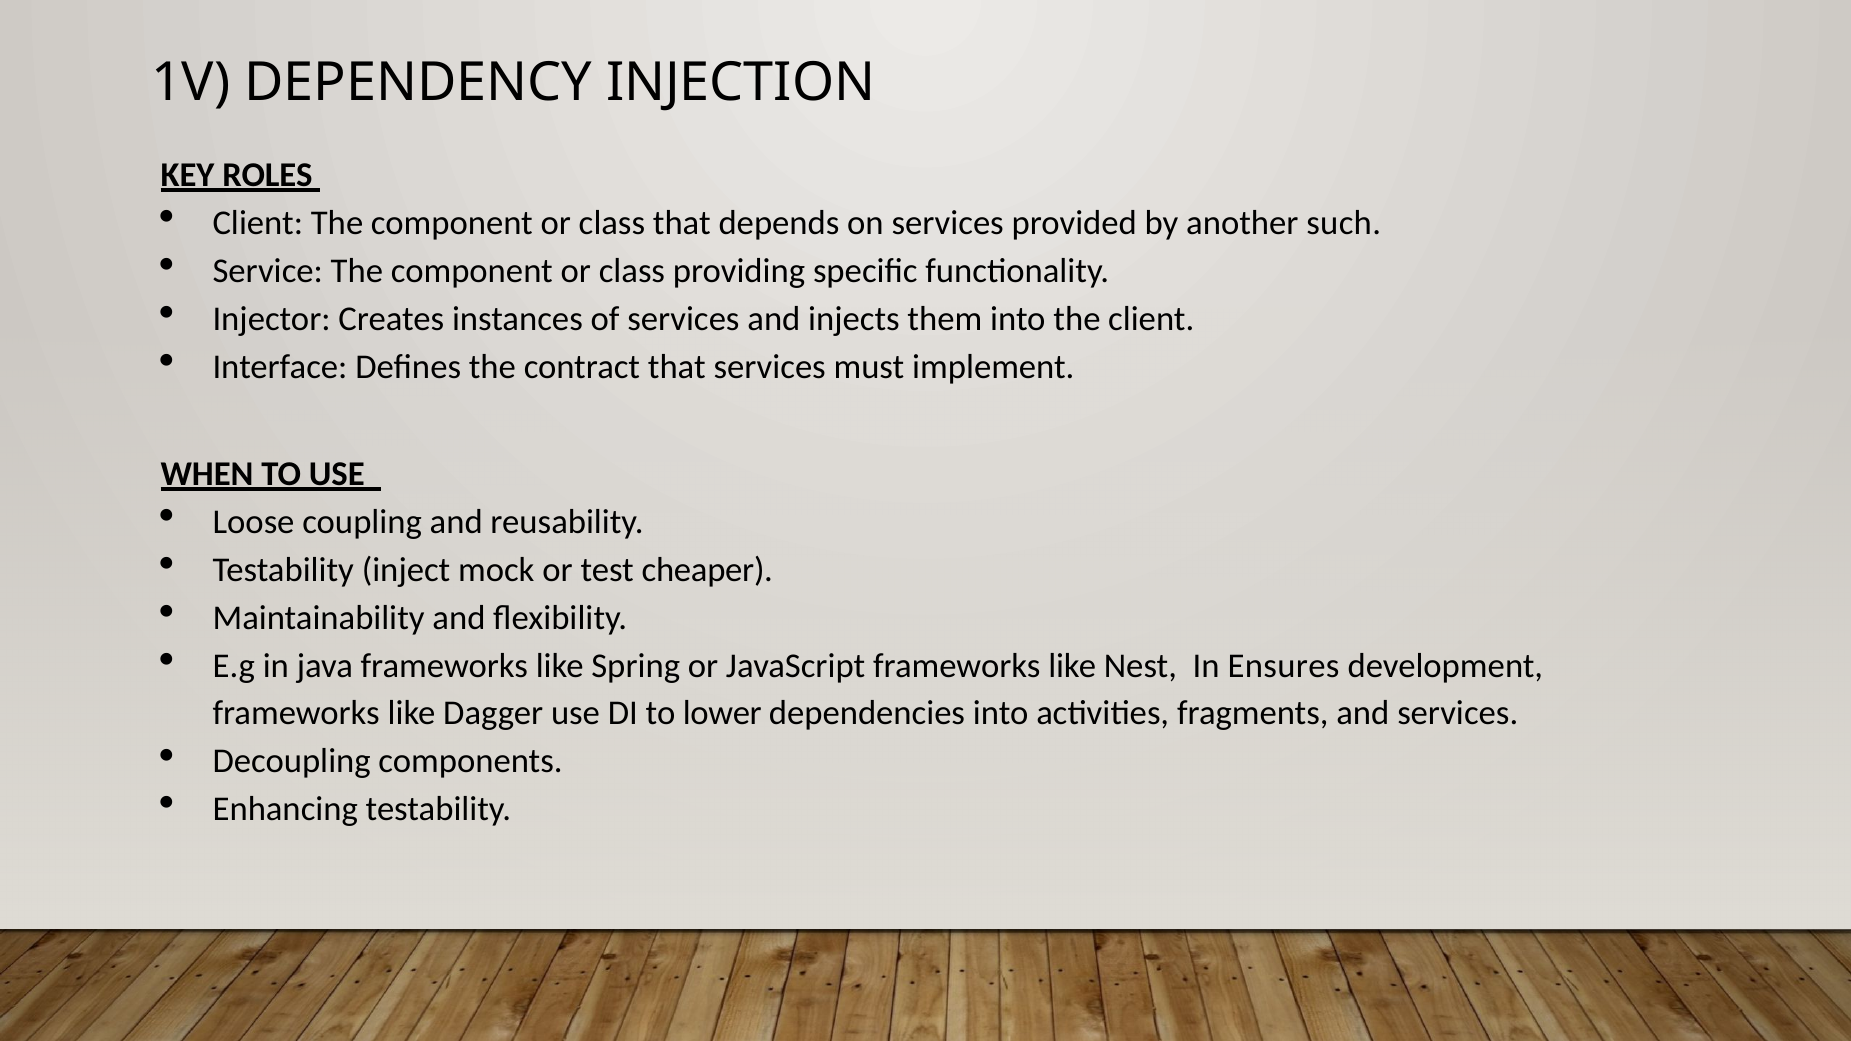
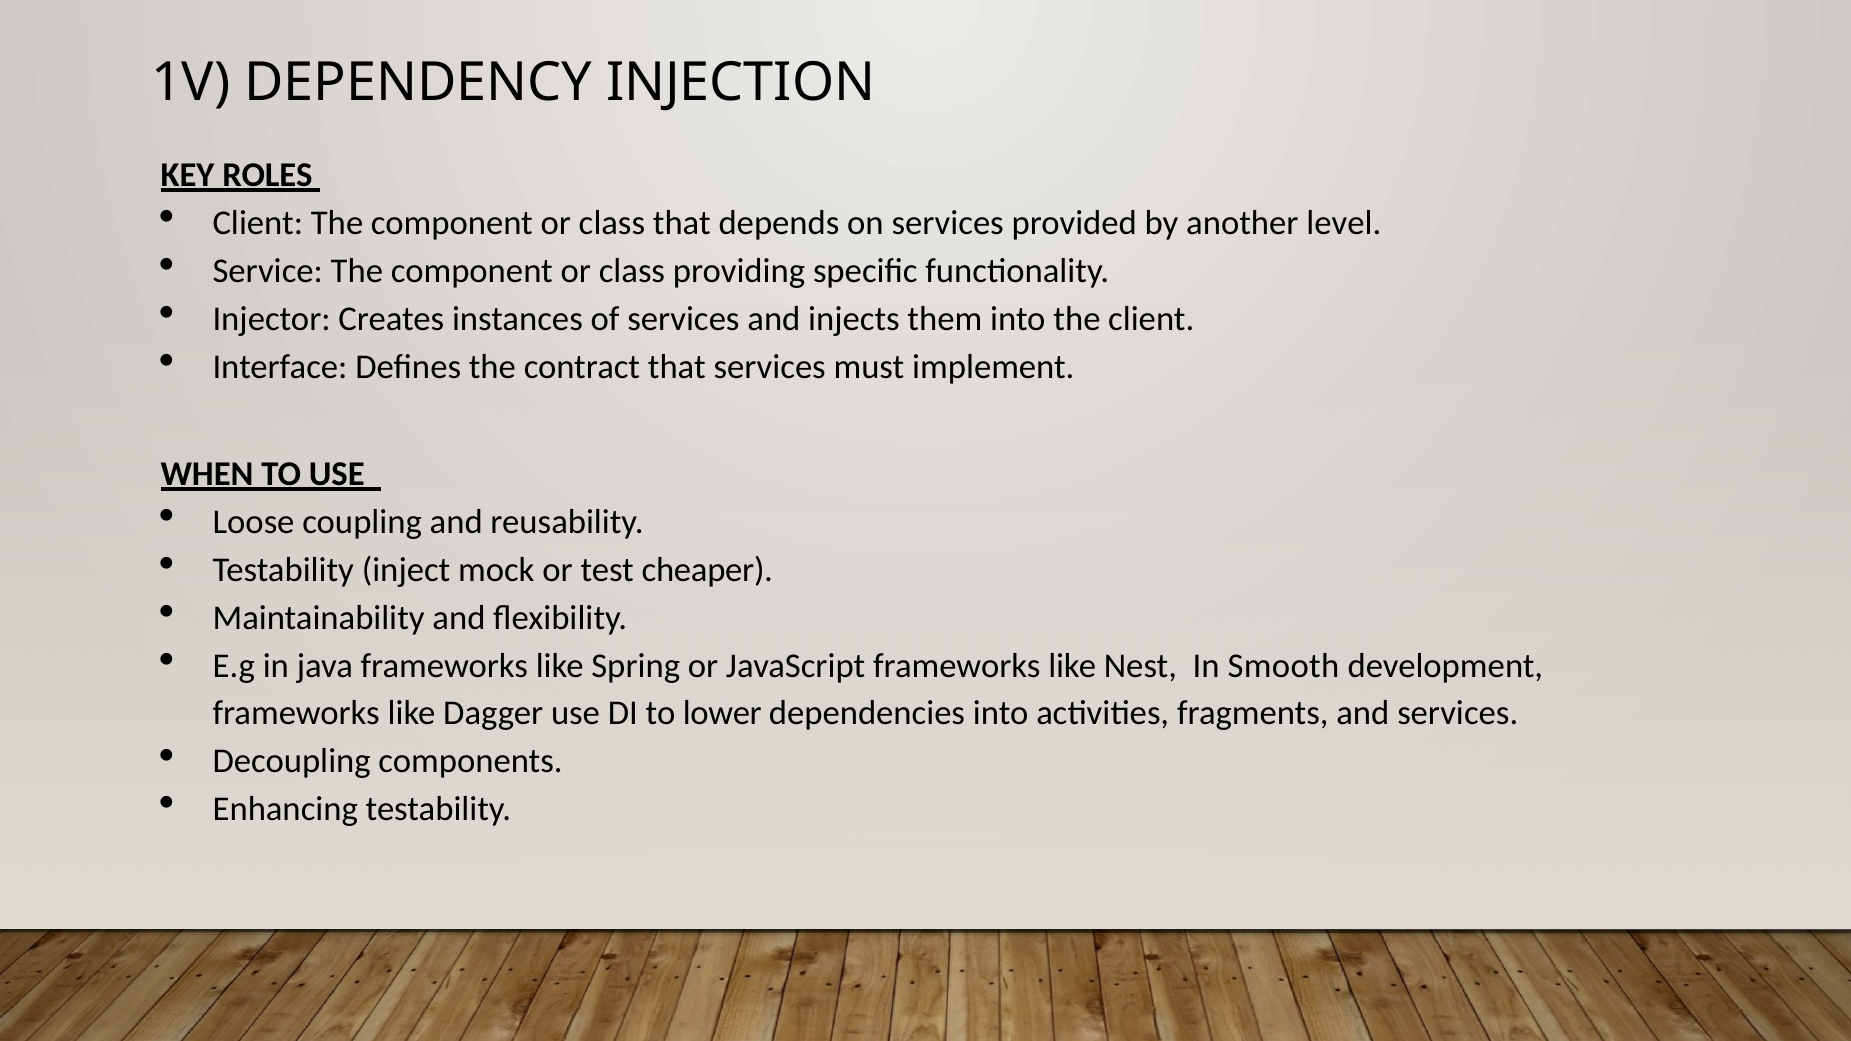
such: such -> level (1344, 223)
Ensures: Ensures -> Smooth (1283, 666)
